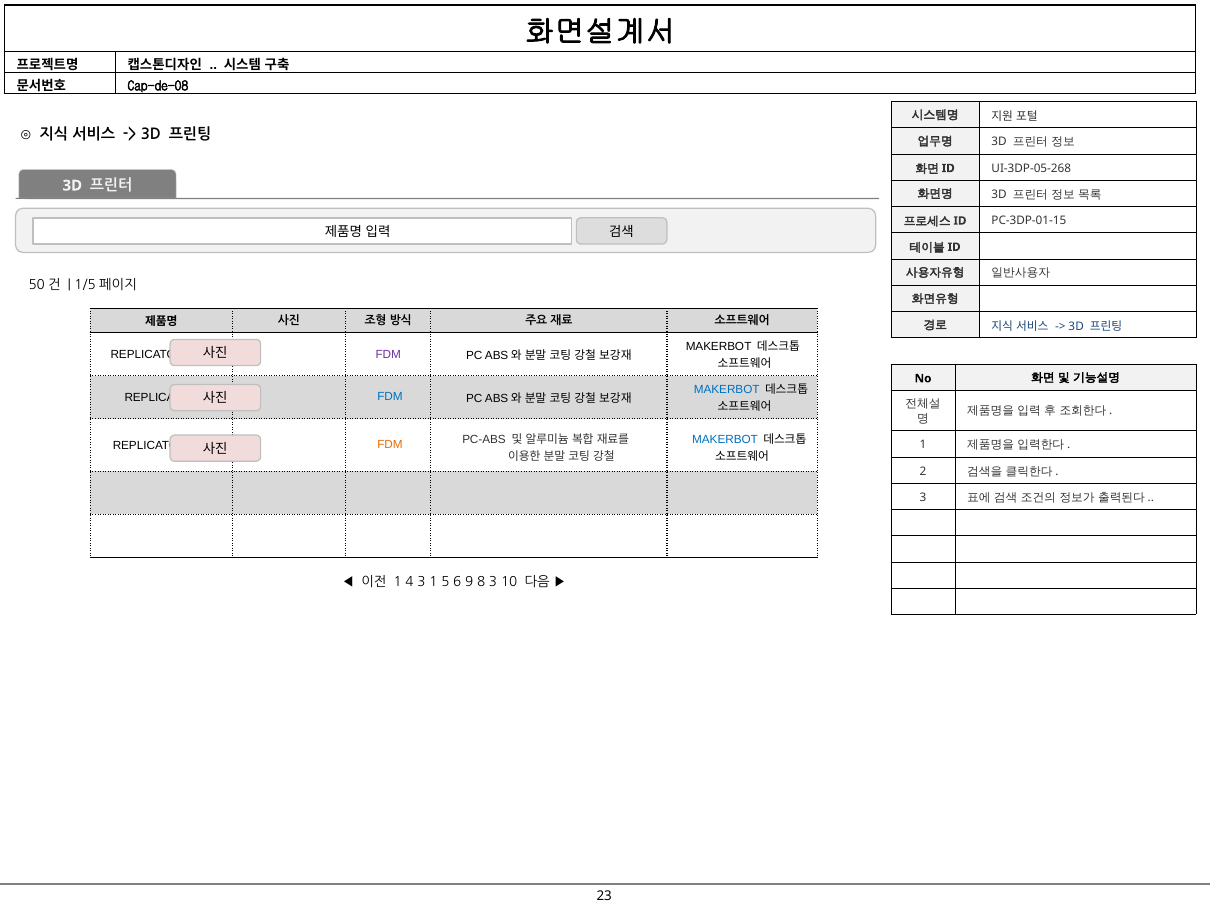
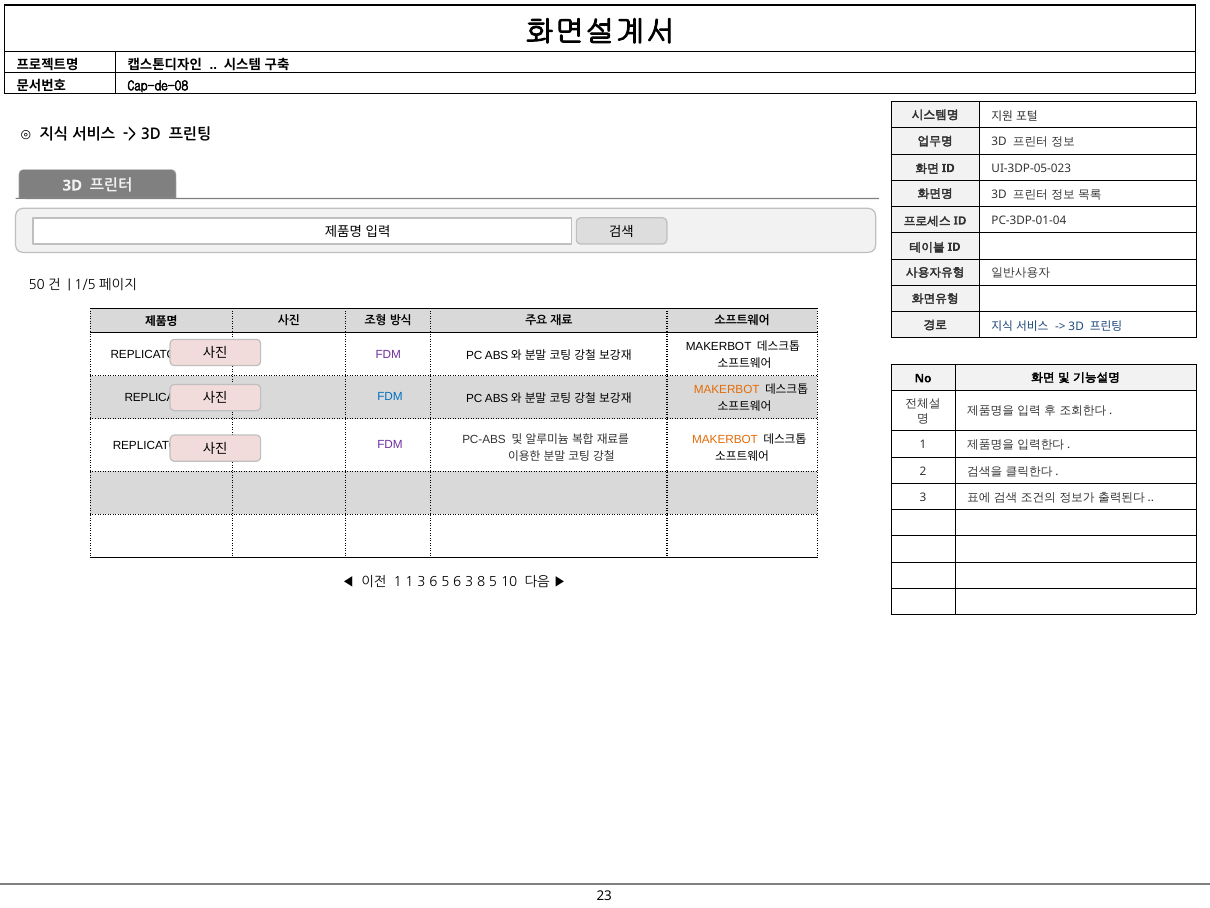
UI-3DP-05-268: UI-3DP-05-268 -> UI-3DP-05-023 (1031, 168)
PC-3DP-01-15: PC-3DP-01-15 -> PC-3DP-01-04 (1029, 221)
MAKERBOT colour: blue -> orange (727, 390)
MAKERBOT colour: blue -> orange (725, 440)
FDM colour: orange -> purple (390, 444)
1 4: 4 -> 1 (410, 582)
3 1: 1 -> 6 (433, 582)
6 9: 9 -> 3 (469, 582)
8 3: 3 -> 5 (493, 582)
